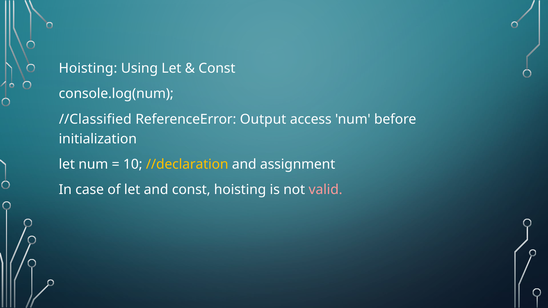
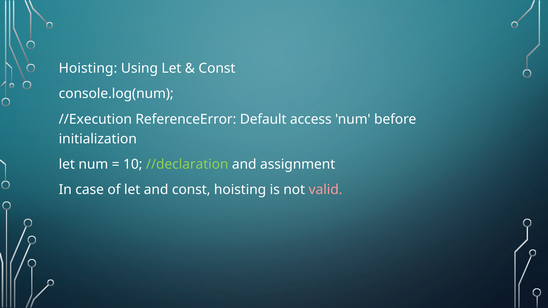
//Classified: //Classified -> //Execution (95, 119)
Output: Output -> Default (263, 119)
//declaration colour: yellow -> light green (187, 164)
